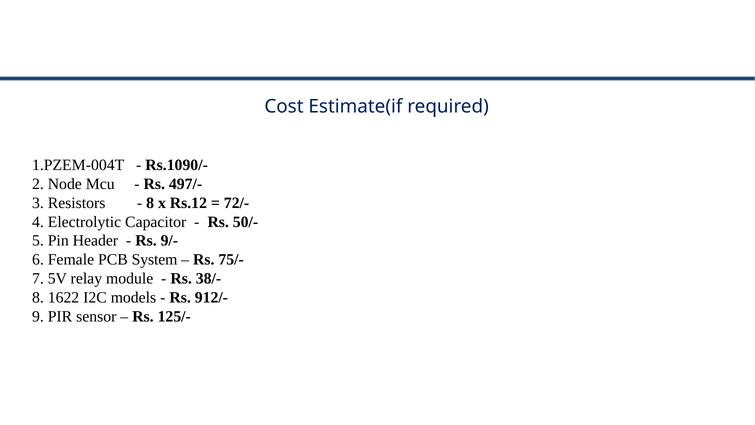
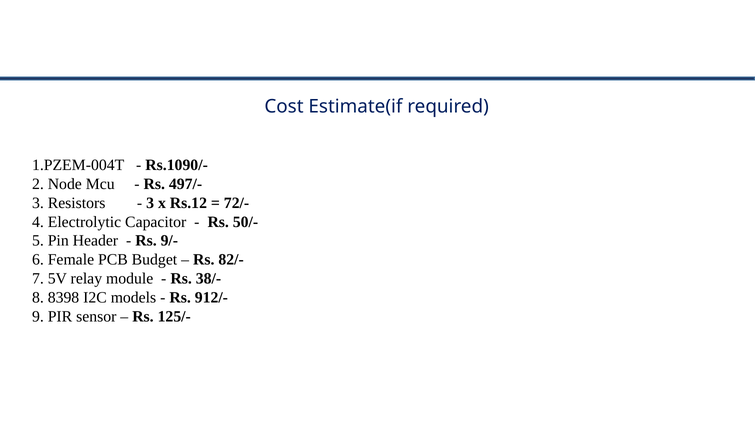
8: 8 -> 3 (150, 203)
System: System -> Budget (154, 259)
75/-: 75/- -> 82/- (231, 259)
1622: 1622 -> 8398 (64, 297)
